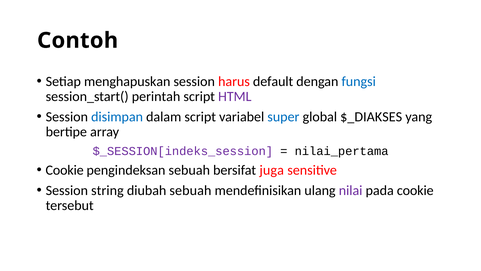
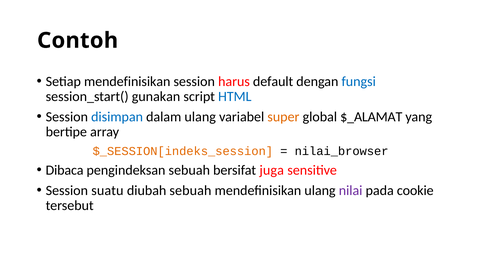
Setiap menghapuskan: menghapuskan -> mendefinisikan (127, 81)
perintah: perintah -> gunakan (156, 96)
HTML colour: purple -> blue (235, 96)
dalam script: script -> ulang (200, 117)
super colour: blue -> orange (283, 117)
$_DIAKSES: $_DIAKSES -> $_ALAMAT (371, 117)
$_SESSION[indeks_session colour: purple -> orange (183, 151)
nilai_pertama: nilai_pertama -> nilai_browser (342, 151)
Cookie: Cookie -> Dibaca (65, 170)
string: string -> suatu (107, 190)
